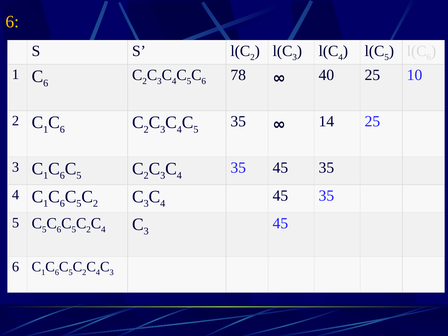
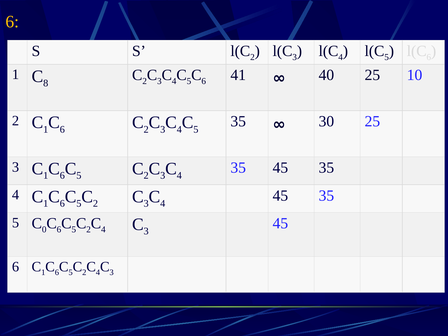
6: 6 -> 8 (46, 83)
78: 78 -> 41 (238, 75)
14: 14 -> 30 (326, 121)
5: 5 -> 0 (44, 229)
